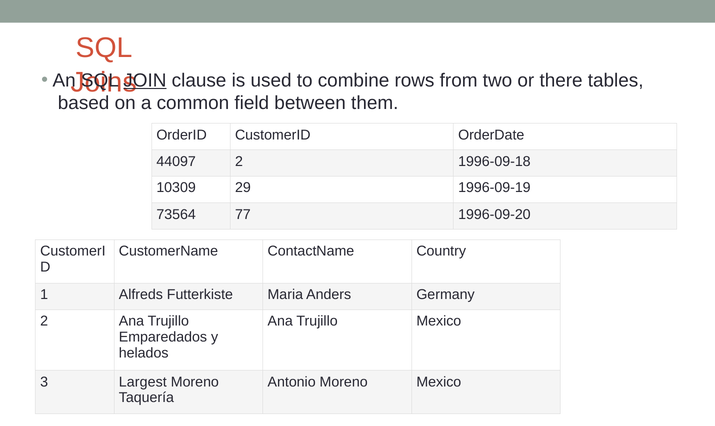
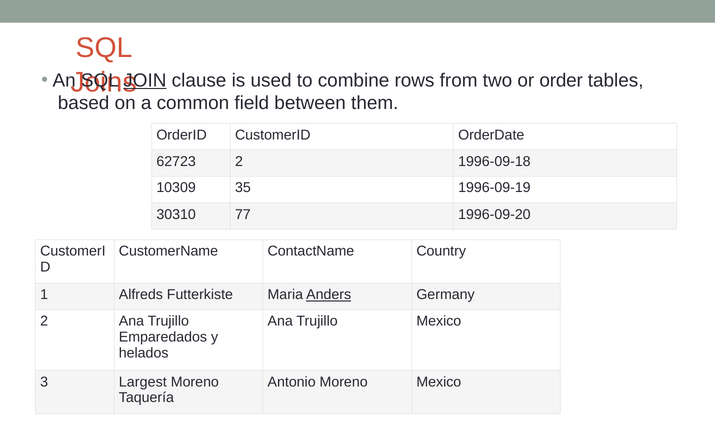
there: there -> order (561, 80)
44097: 44097 -> 62723 (176, 161)
29: 29 -> 35 (243, 188)
73564: 73564 -> 30310 (176, 214)
Anders underline: none -> present (329, 295)
